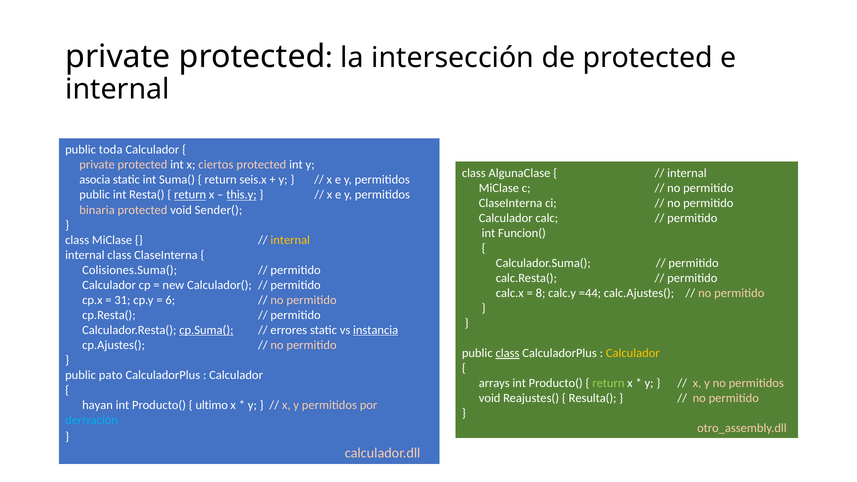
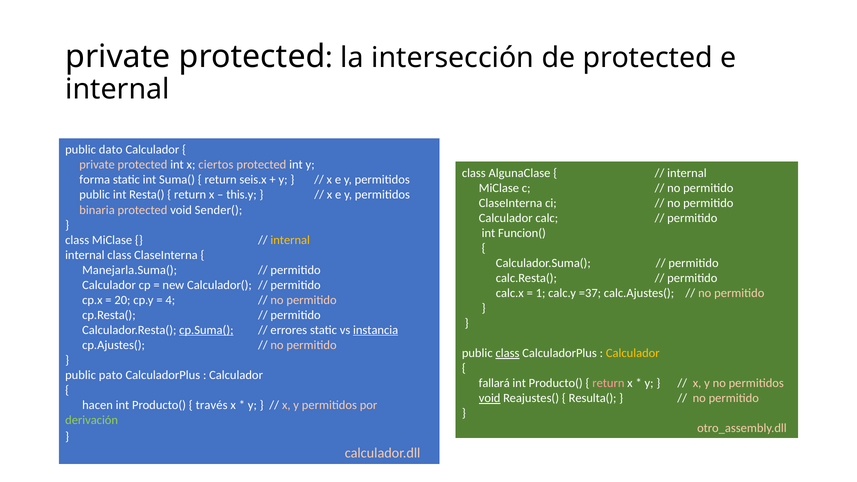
toda: toda -> dato (111, 150)
asocia: asocia -> forma (95, 180)
return underline: present -> none (190, 195)
this.y underline: present -> none (241, 195)
Colisiones.Suma(: Colisiones.Suma( -> Manejarla.Suma( (130, 270)
8: 8 -> 1 (541, 293)
=44: =44 -> =37 (590, 293)
31: 31 -> 20 (122, 300)
6: 6 -> 4 (170, 300)
arrays: arrays -> fallará (494, 383)
return colour: light green -> pink (608, 383)
void underline: none -> present (490, 398)
hayan: hayan -> hacen (98, 405)
ultimo: ultimo -> través (212, 405)
derivación colour: light blue -> light green (92, 420)
